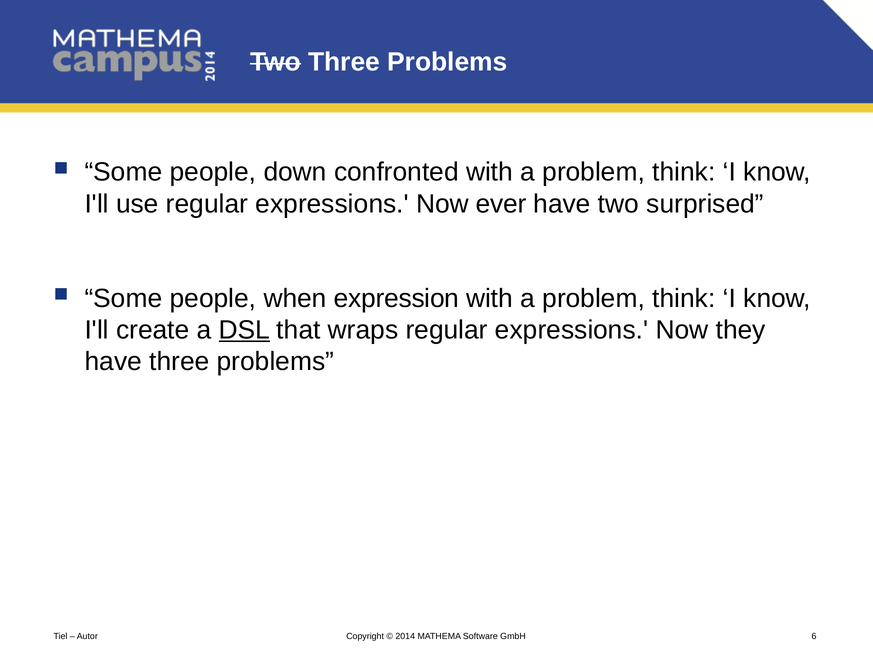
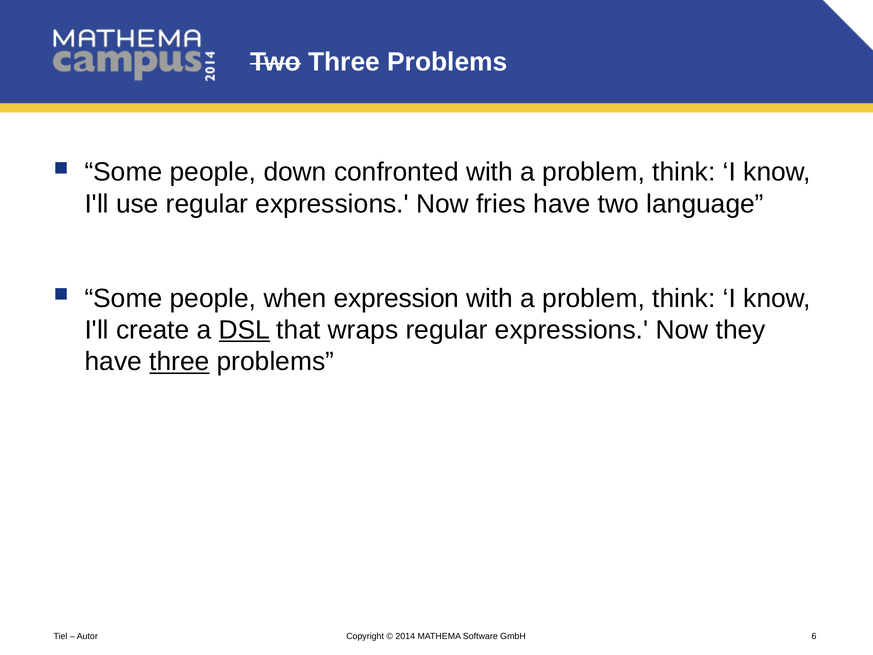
ever: ever -> fries (501, 204)
surprised: surprised -> language (705, 204)
three underline: none -> present (179, 362)
